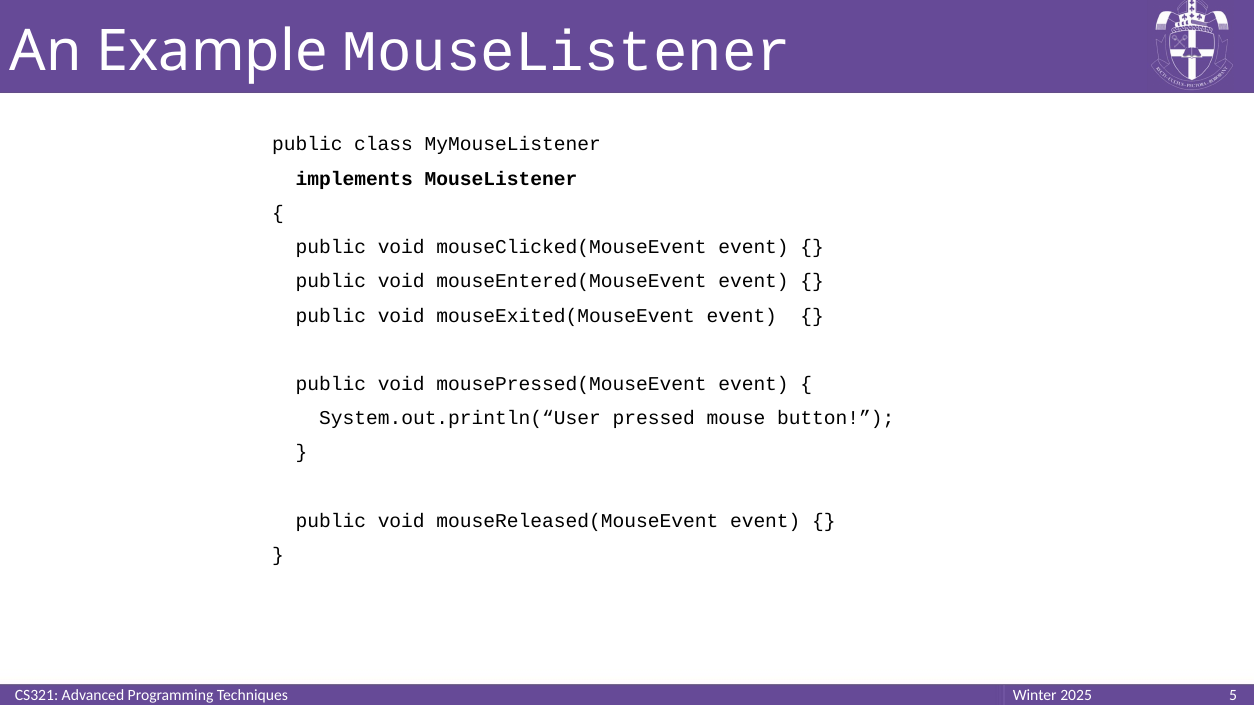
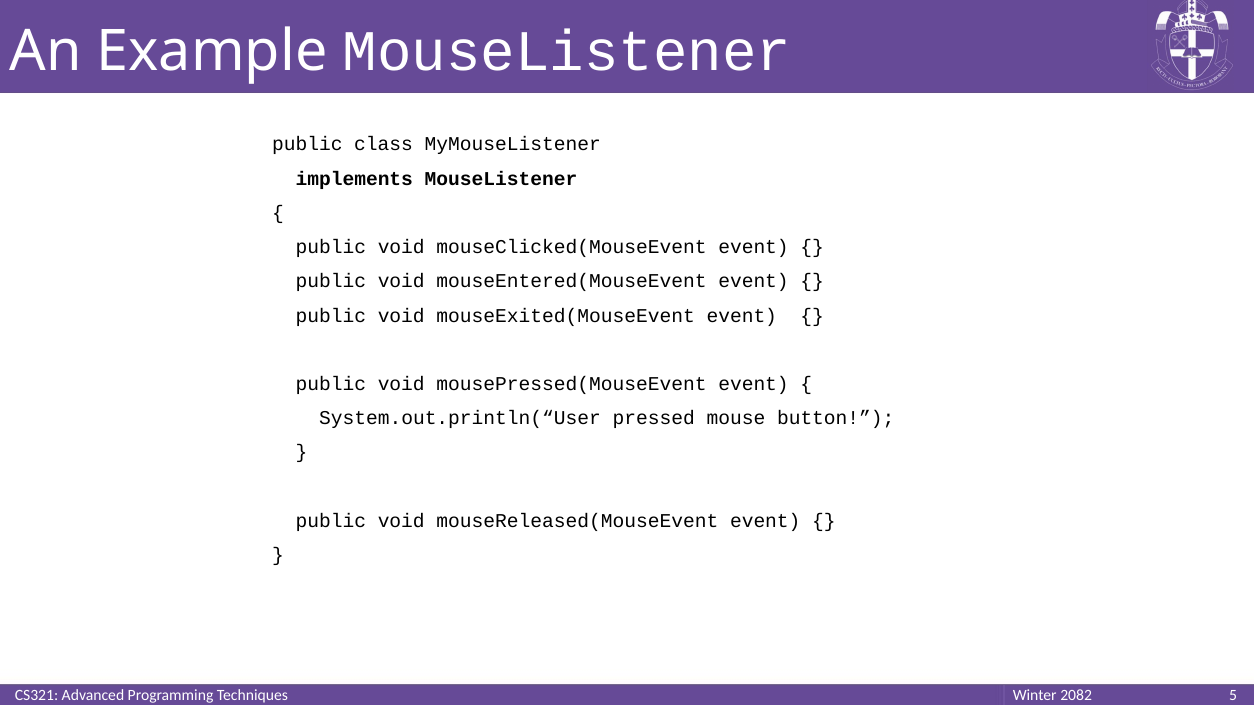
2025: 2025 -> 2082 (1076, 696)
